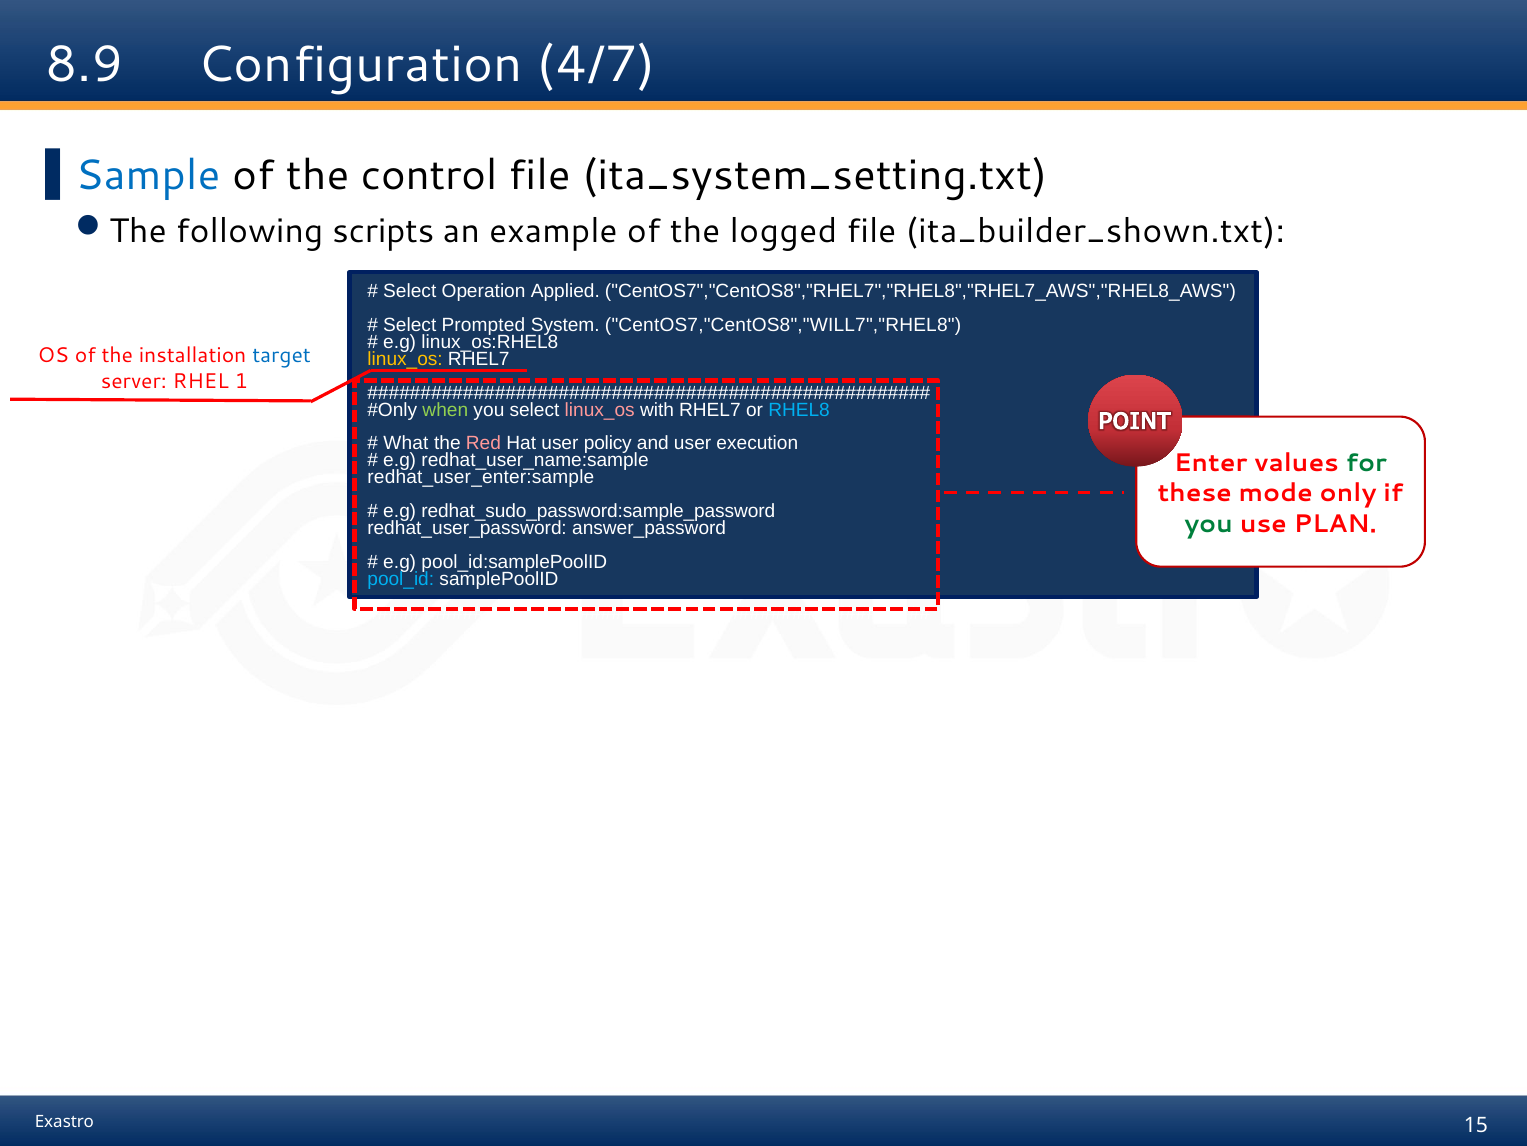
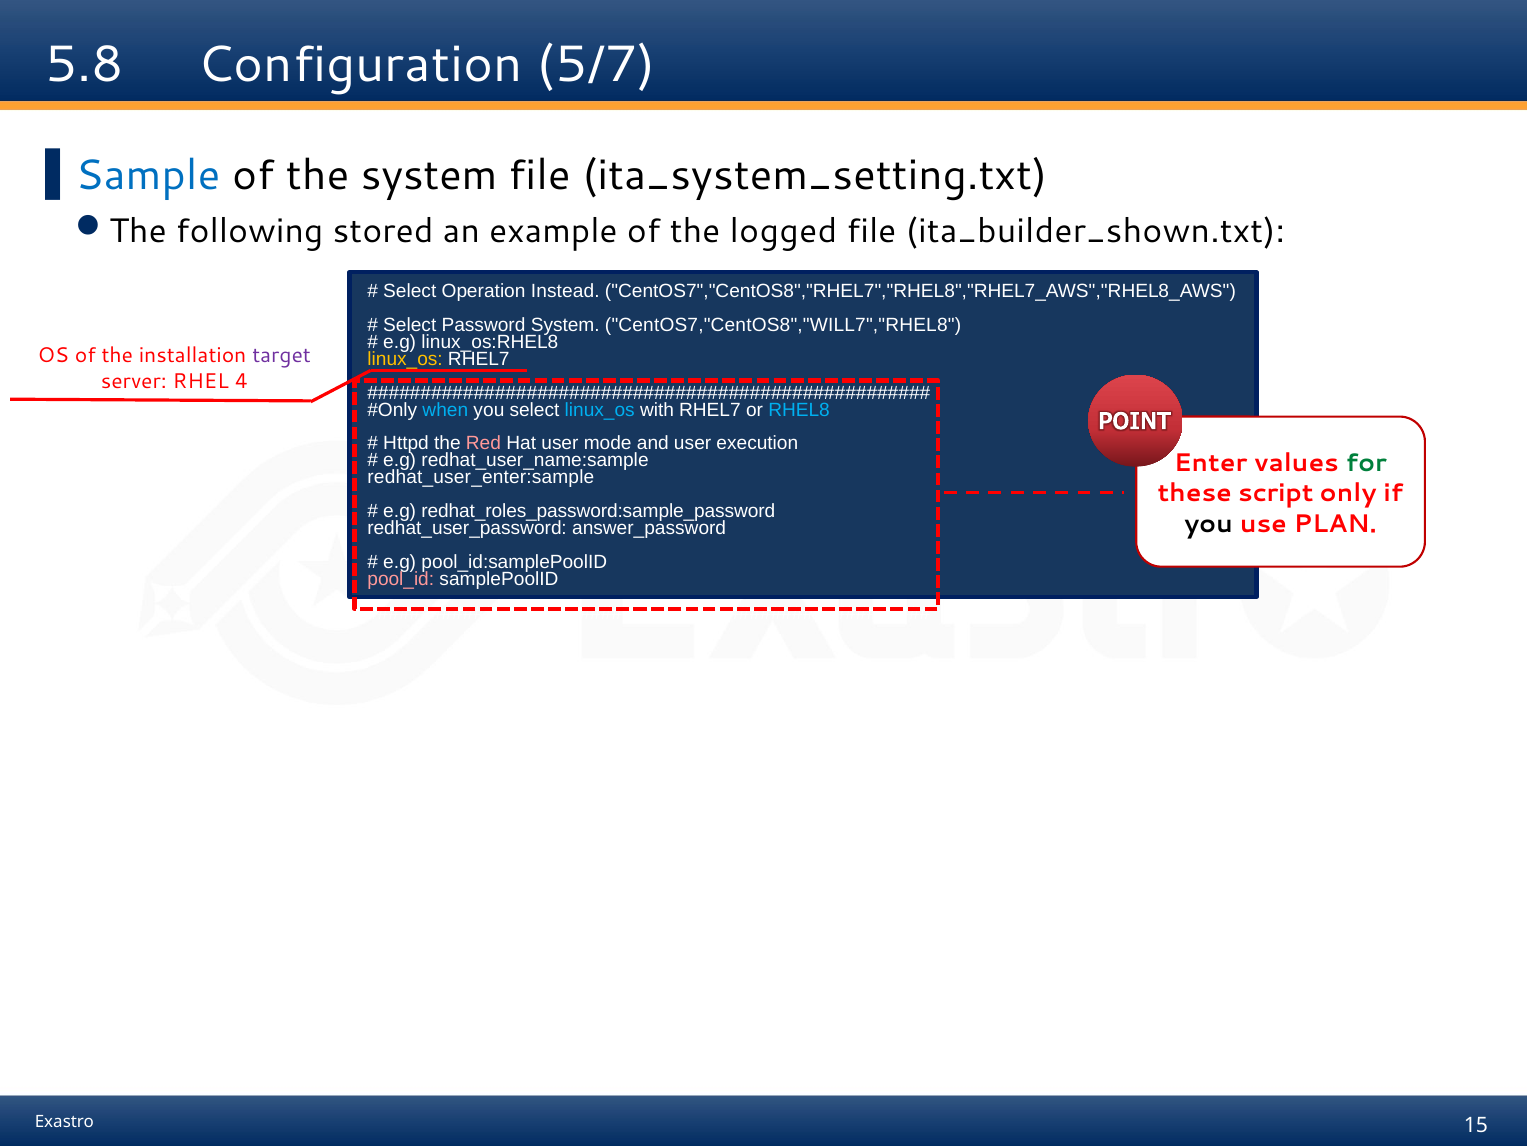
8.9: 8.9 -> 5.8 (85, 65)
4/7: 4/7 -> 5/7 (597, 65)
the control: control -> system (429, 176)
scripts: scripts -> stored (383, 232)
Applied: Applied -> Instead (565, 291)
Prompted: Prompted -> Password (483, 325)
target colour: blue -> purple (282, 356)
1: 1 -> 4 (241, 381)
when colour: light green -> light blue (445, 409)
linux_os colour: pink -> light blue (600, 409)
What: What -> Httpd (406, 443)
policy: policy -> mode (608, 443)
mode: mode -> script (1276, 493)
redhat_sudo_password:sample_password: redhat_sudo_password:sample_password -> redhat_roles_password:sample_password (598, 511)
you colour: green -> black (1208, 524)
pool_id colour: light blue -> pink (401, 579)
